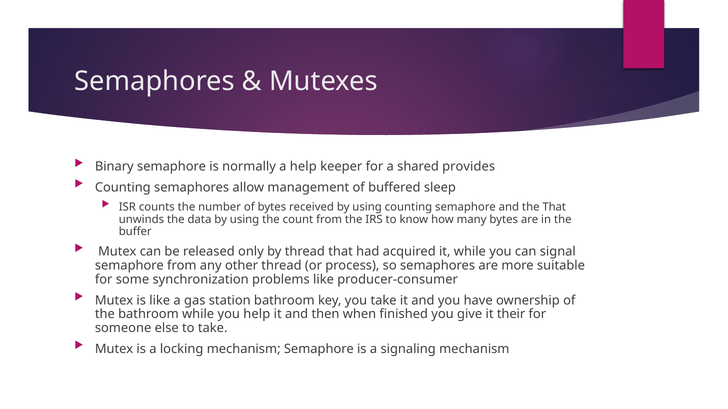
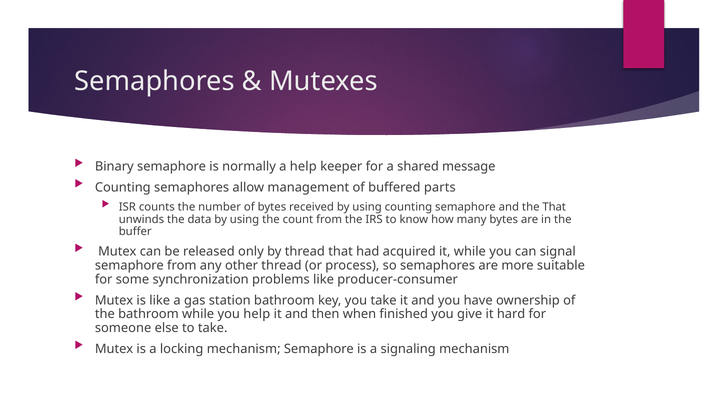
provides: provides -> message (469, 167)
sleep: sleep -> parts (440, 188)
their: their -> hard (511, 315)
